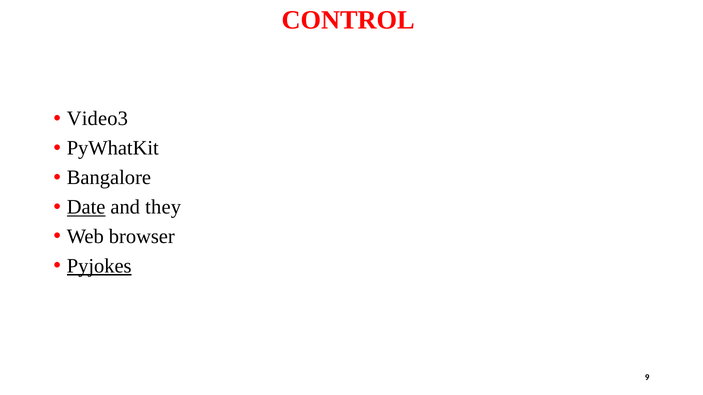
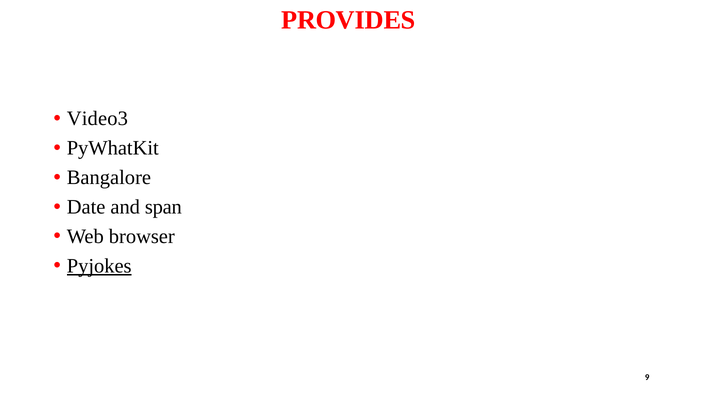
CONTROL: CONTROL -> PROVIDES (348, 20)
Date underline: present -> none (86, 207)
they: they -> span (163, 207)
